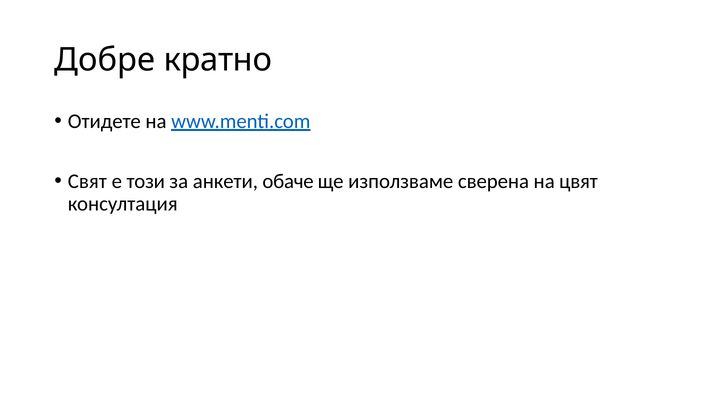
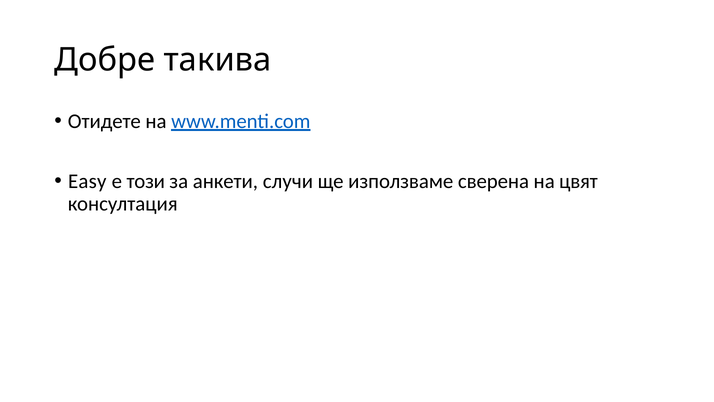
кратно: кратно -> такива (218, 60)
Свят: Свят -> Easy (87, 181)
обаче: обаче -> случи (288, 181)
